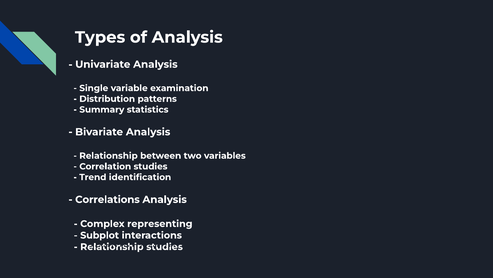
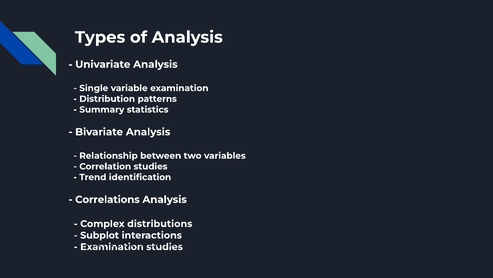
representing: representing -> distributions (160, 223)
Relationship: Relationship -> Examination (112, 246)
